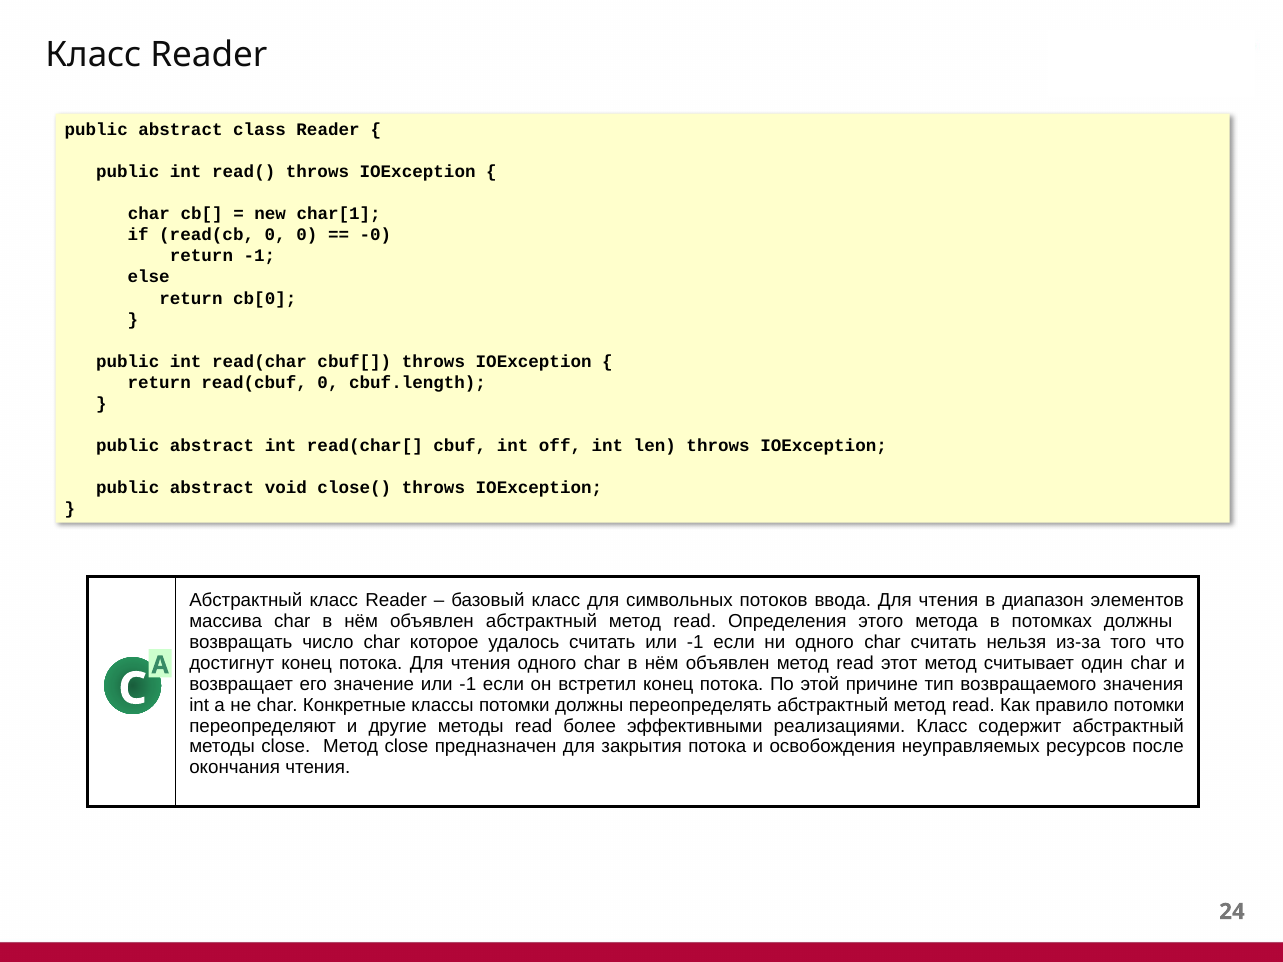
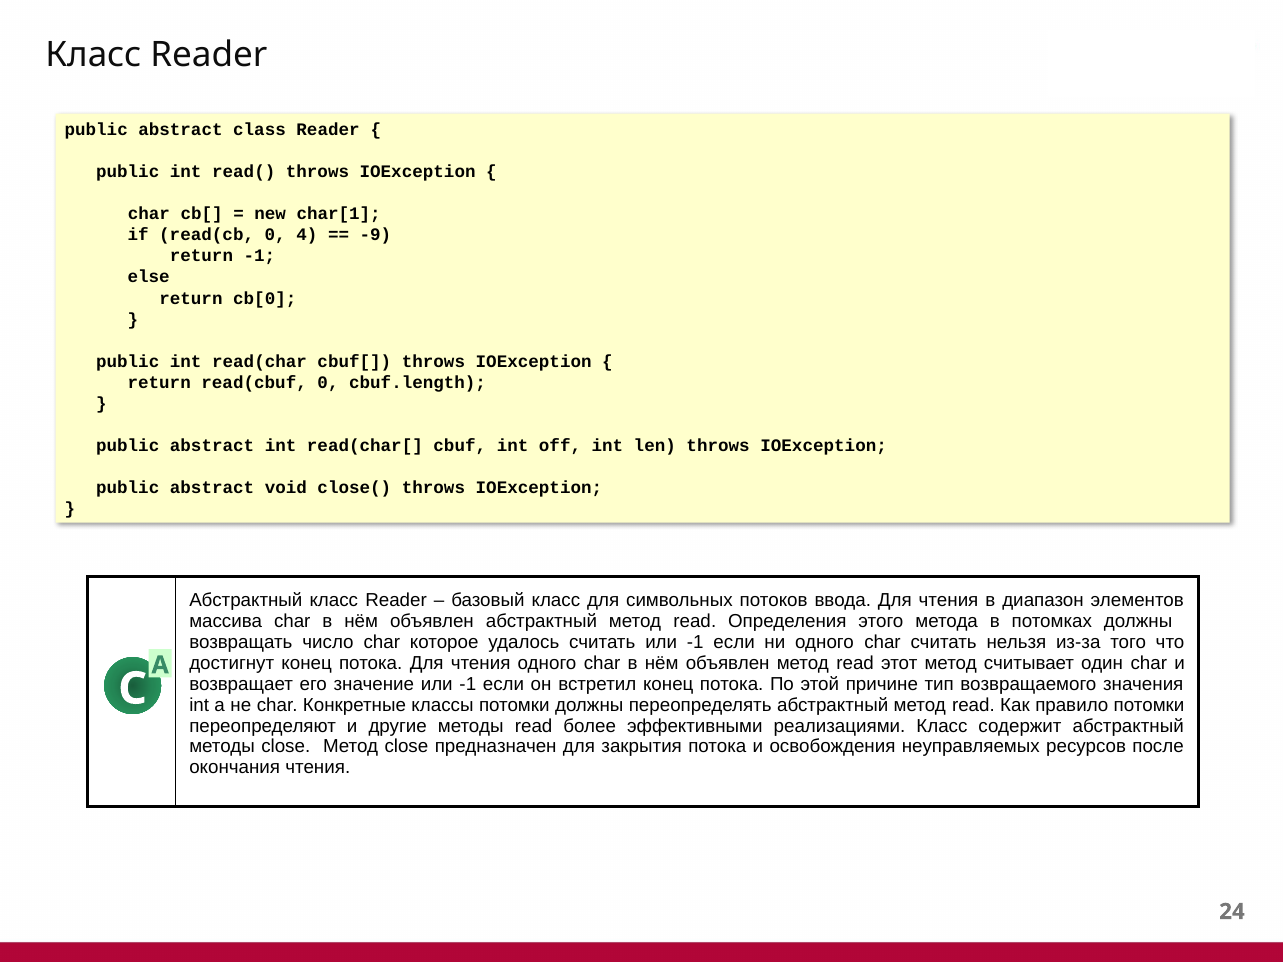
0 0: 0 -> 4 (307, 235)
-0: -0 -> -9 (375, 235)
